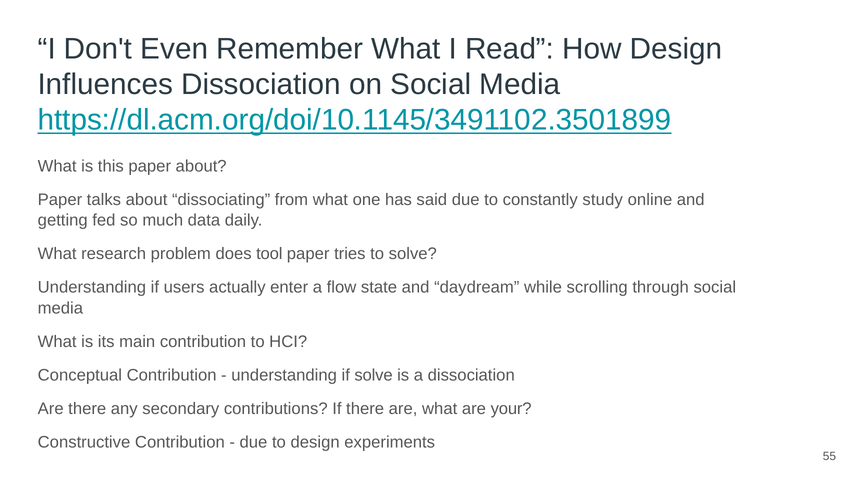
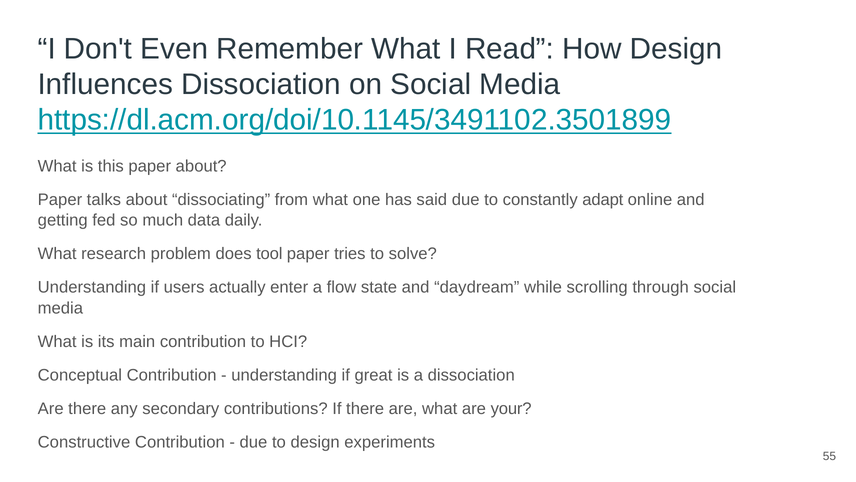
study: study -> adapt (603, 200)
if solve: solve -> great (373, 375)
